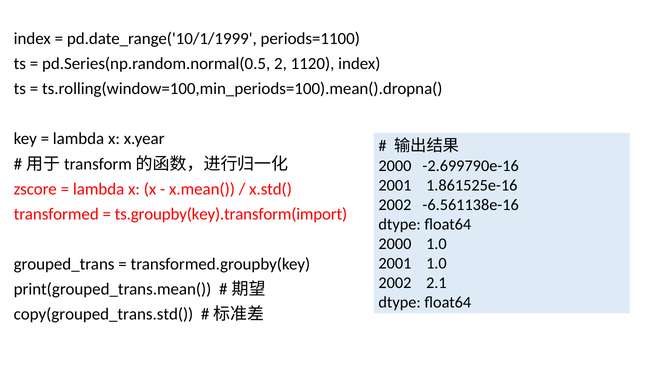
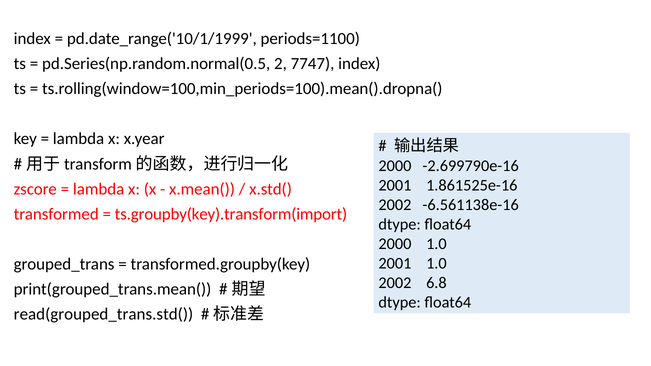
1120: 1120 -> 7747 (313, 64)
2.1: 2.1 -> 6.8 (436, 283)
copy(grouped_trans.std(: copy(grouped_trans.std( -> read(grouped_trans.std( (103, 315)
